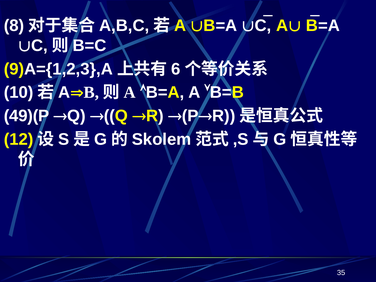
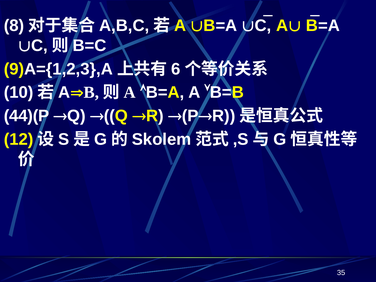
49)(P: 49)(P -> 44)(P (27, 116)
